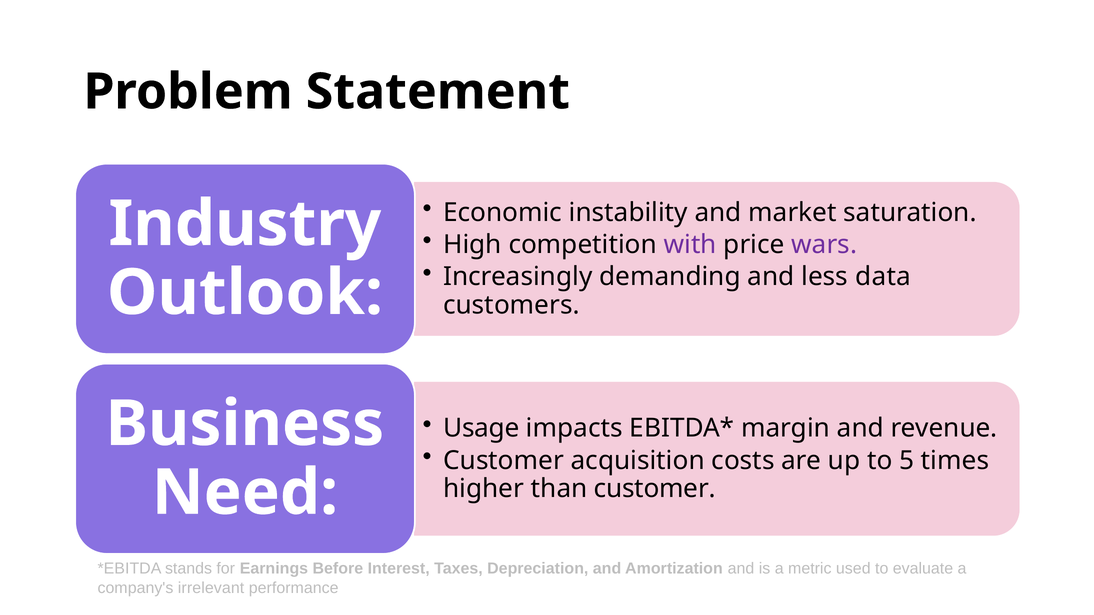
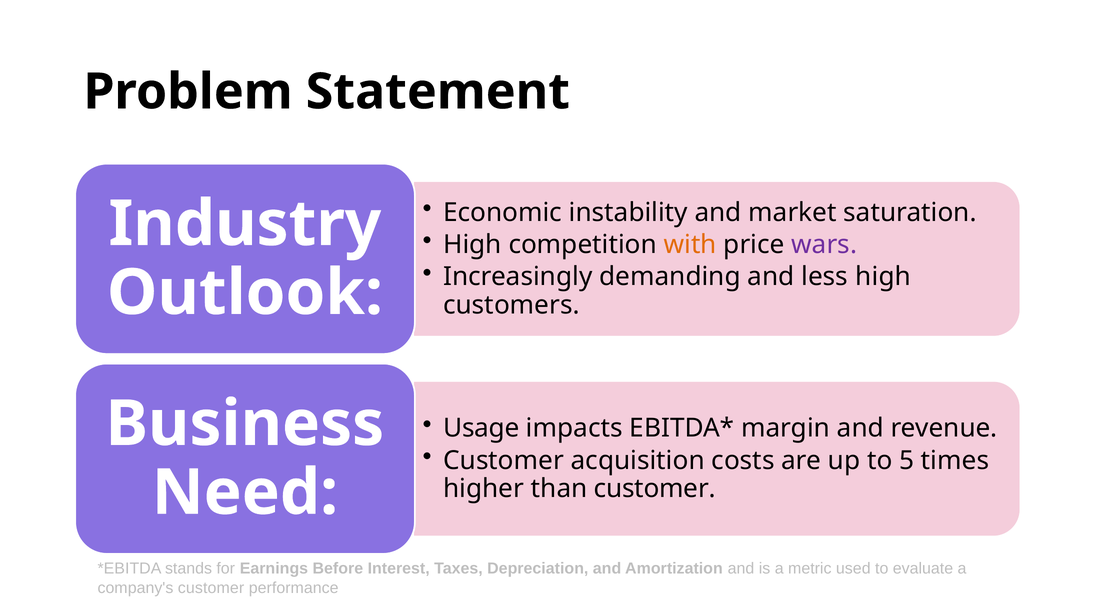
with colour: purple -> orange (690, 245)
less data: data -> high (883, 277)
company's irrelevant: irrelevant -> customer (211, 588)
